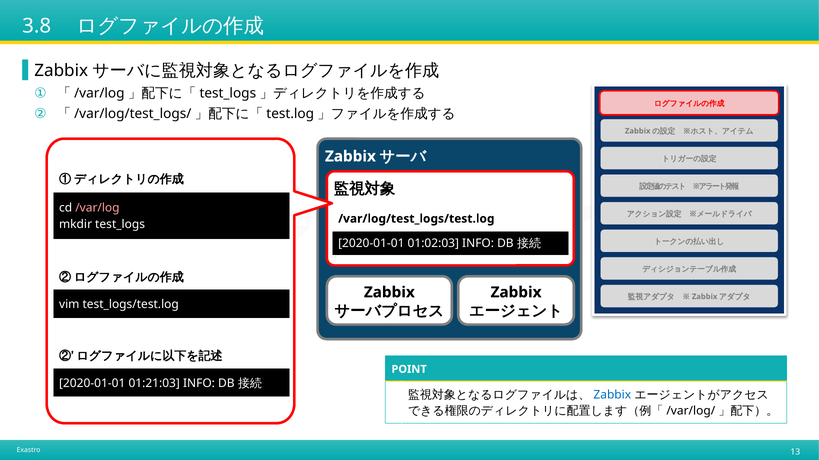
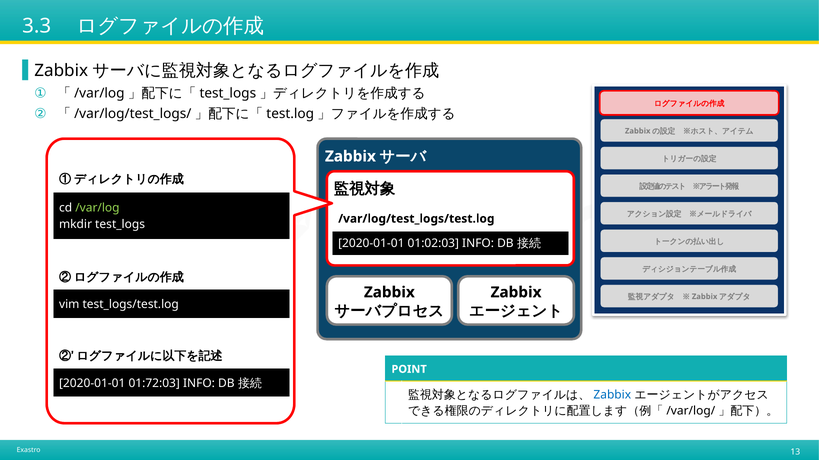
3.8: 3.8 -> 3.3 (37, 26)
/var/log colour: pink -> light green (97, 208)
01:21:03: 01:21:03 -> 01:72:03 (154, 384)
